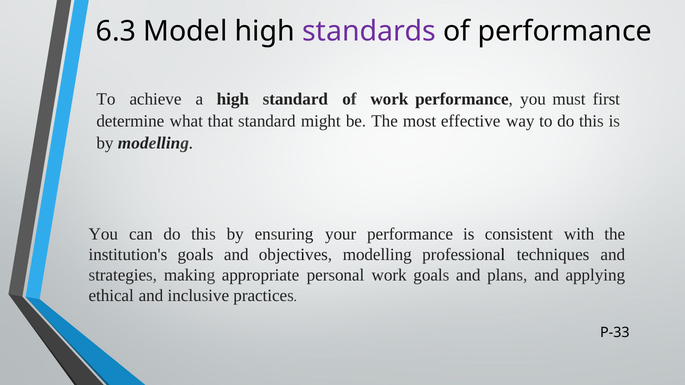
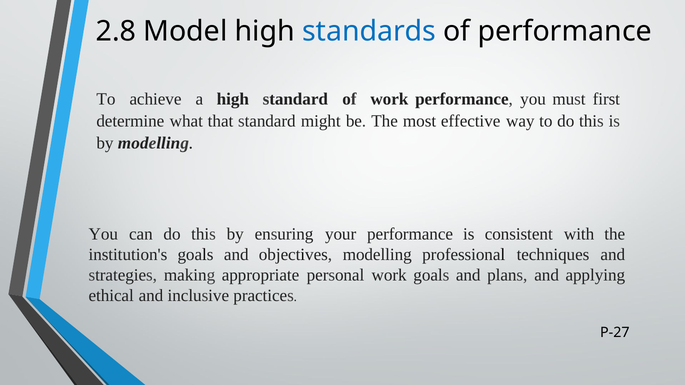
6.3: 6.3 -> 2.8 (116, 31)
standards colour: purple -> blue (369, 31)
P-33: P-33 -> P-27 (615, 333)
